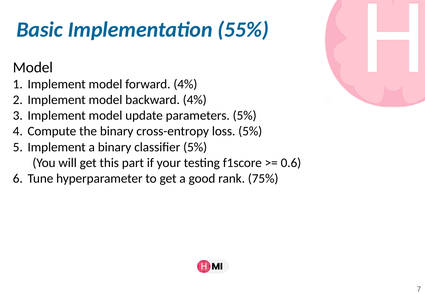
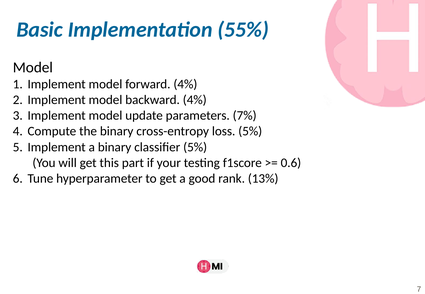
parameters 5%: 5% -> 7% (245, 116)
75%: 75% -> 13% (263, 179)
